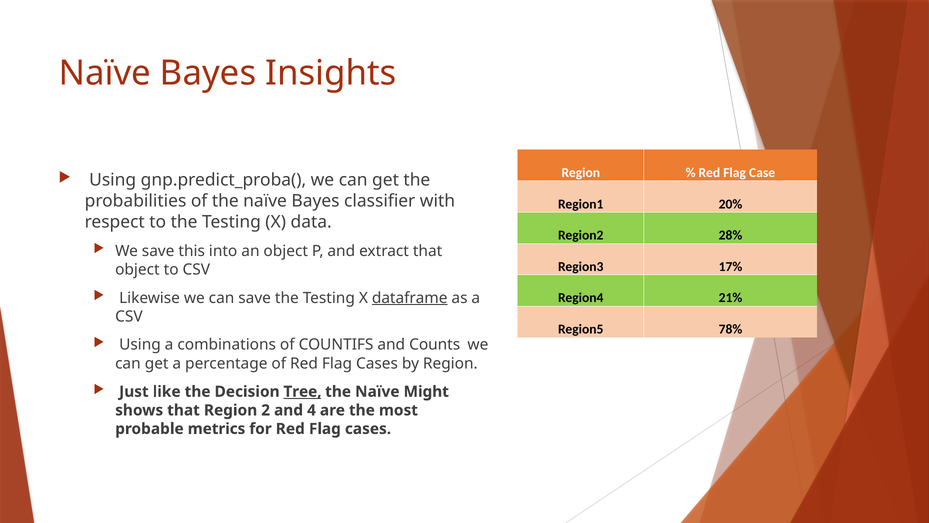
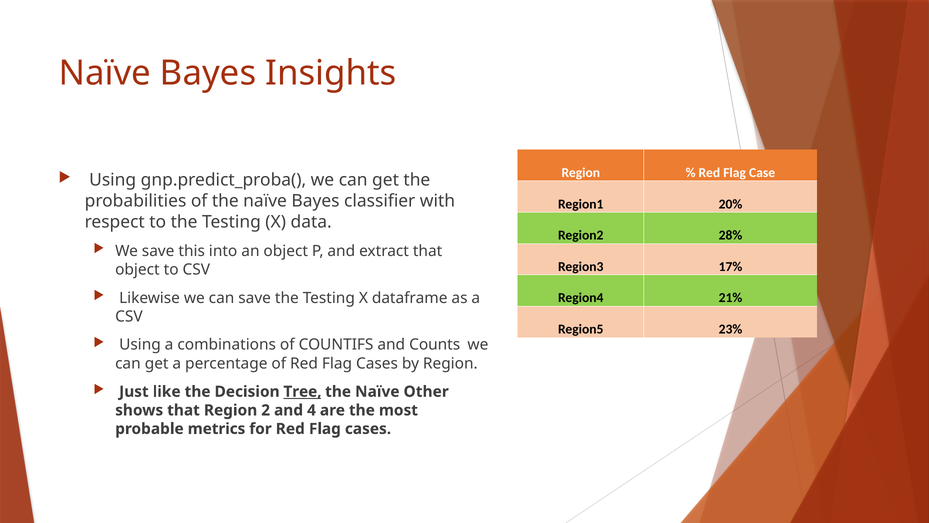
dataframe underline: present -> none (410, 298)
78%: 78% -> 23% (730, 329)
Might: Might -> Other (426, 391)
